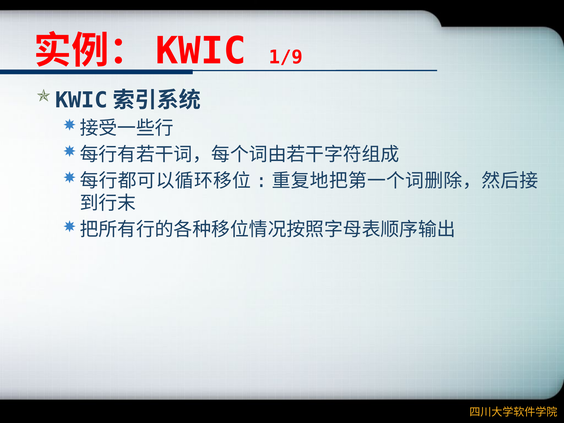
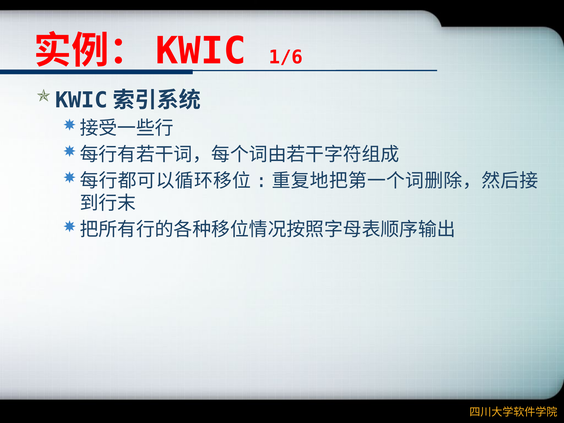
1/9: 1/9 -> 1/6 (286, 57)
